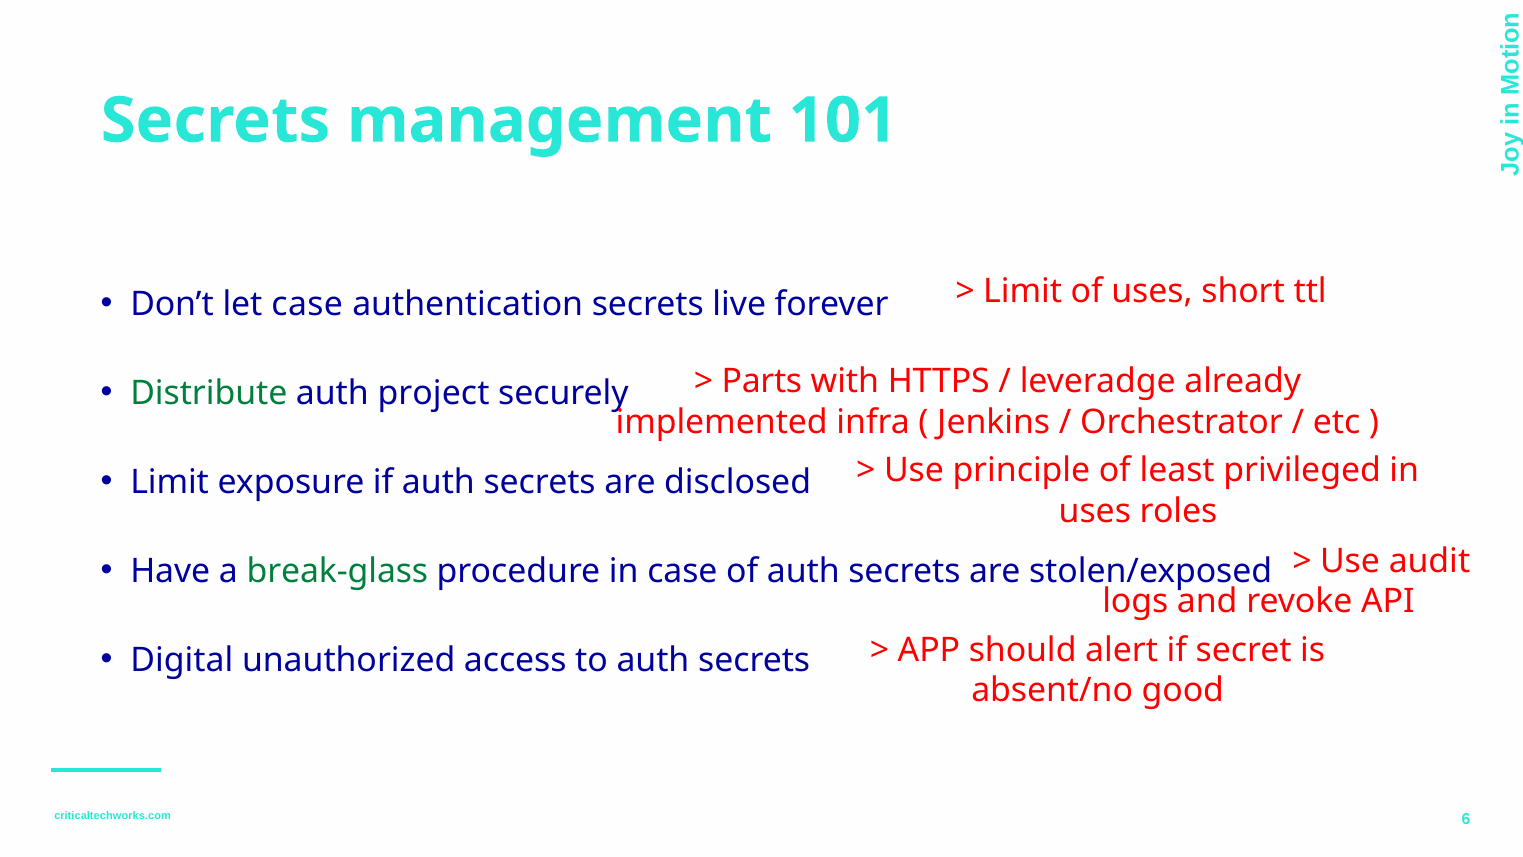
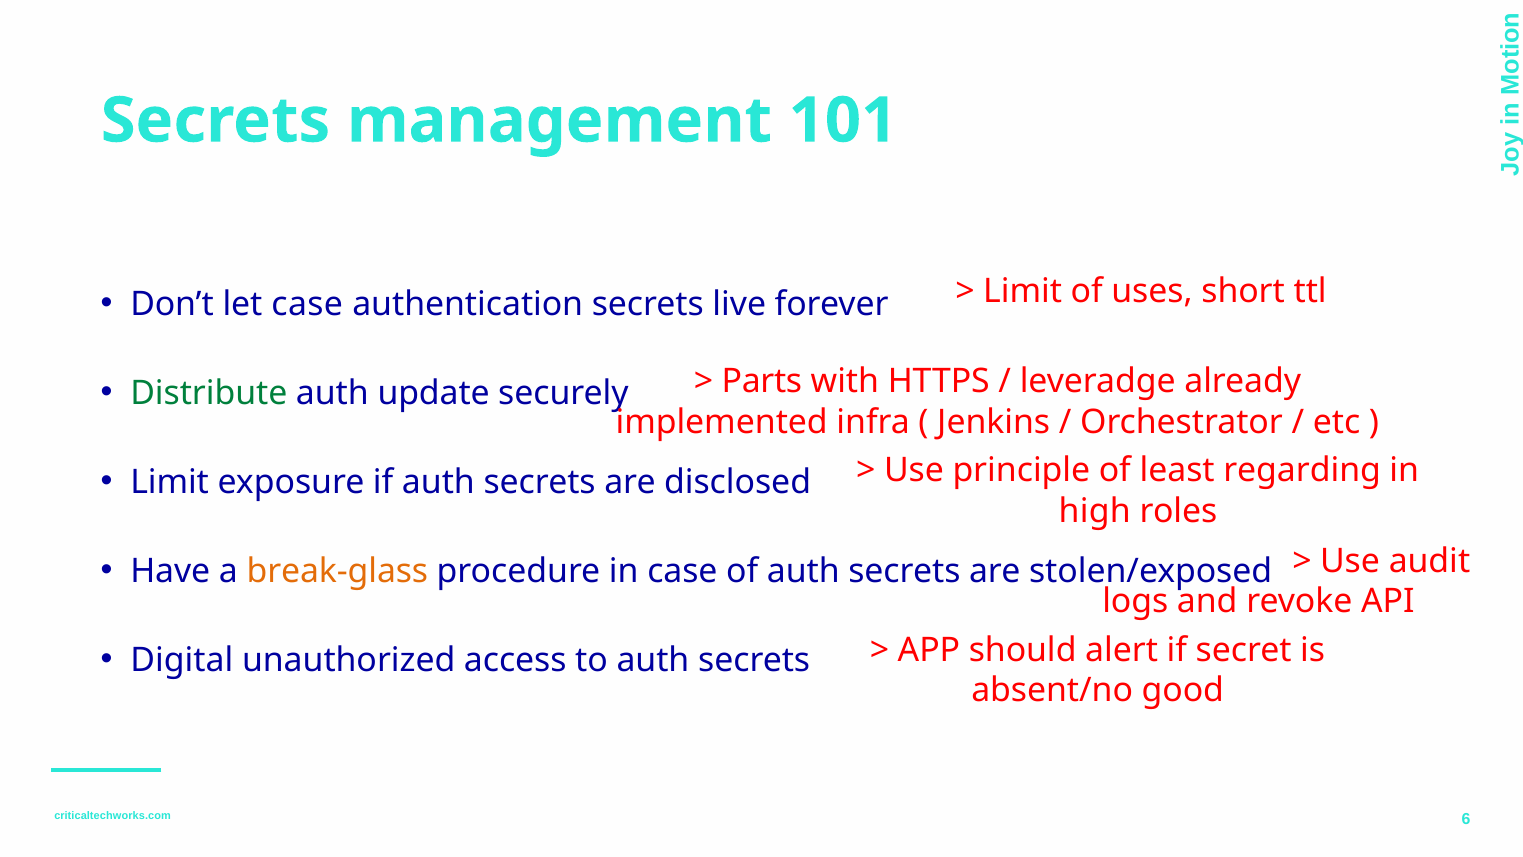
project: project -> update (434, 393)
privileged: privileged -> regarding (1302, 470)
uses: uses -> high (1095, 511)
break-glass colour: green -> orange (337, 571)
